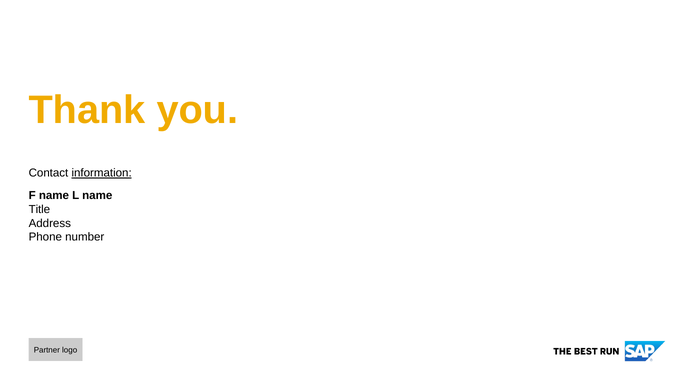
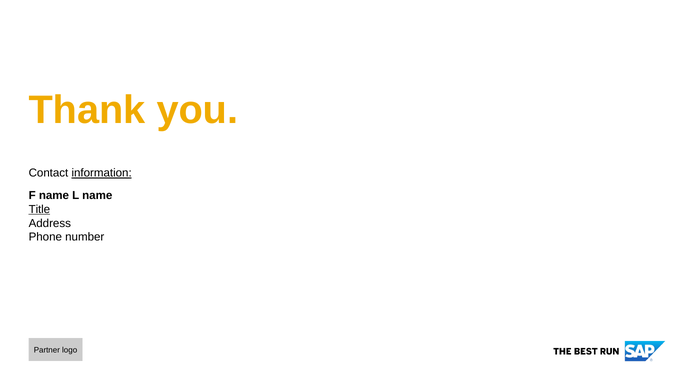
Title underline: none -> present (39, 209)
